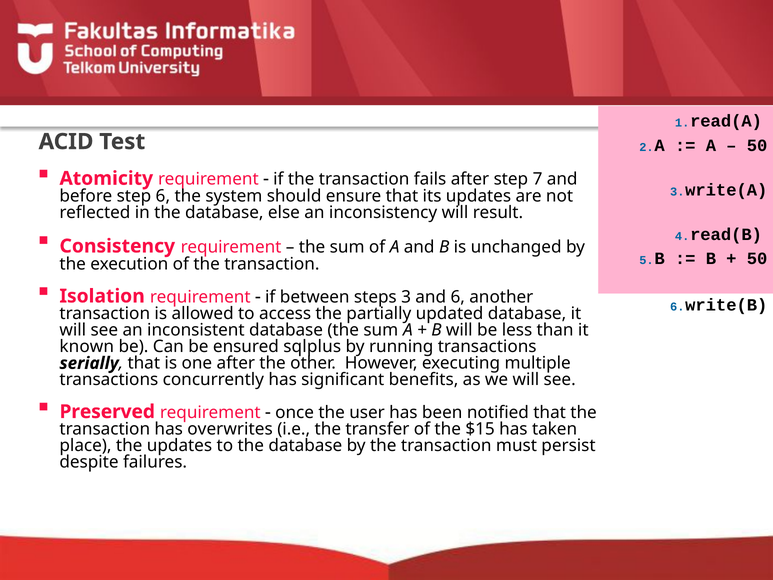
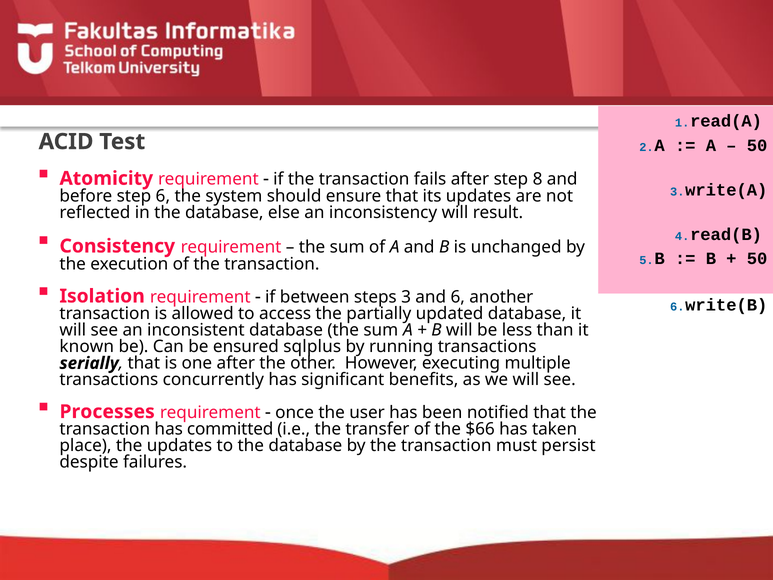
7: 7 -> 8 (538, 179)
Preserved: Preserved -> Processes (107, 412)
overwrites: overwrites -> committed (230, 429)
$15: $15 -> $66 (480, 429)
